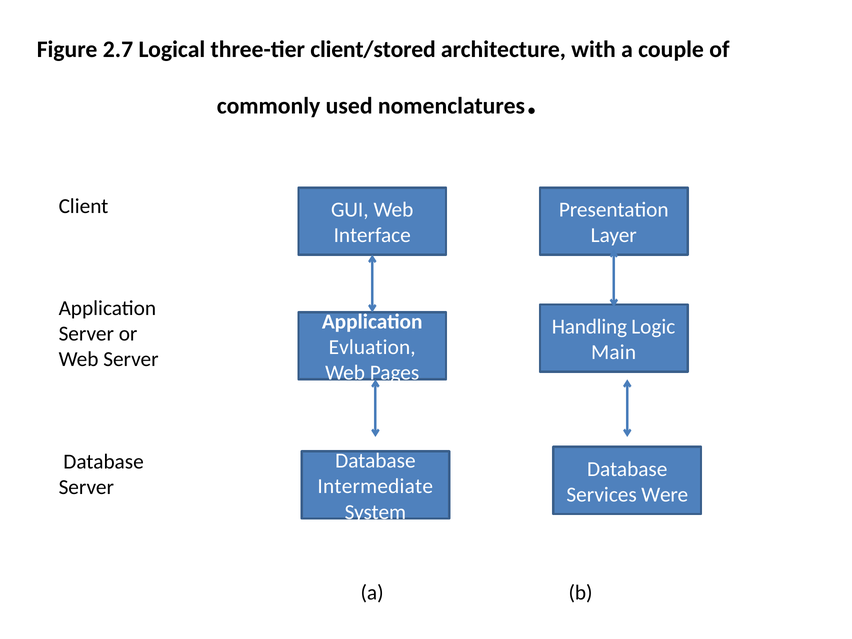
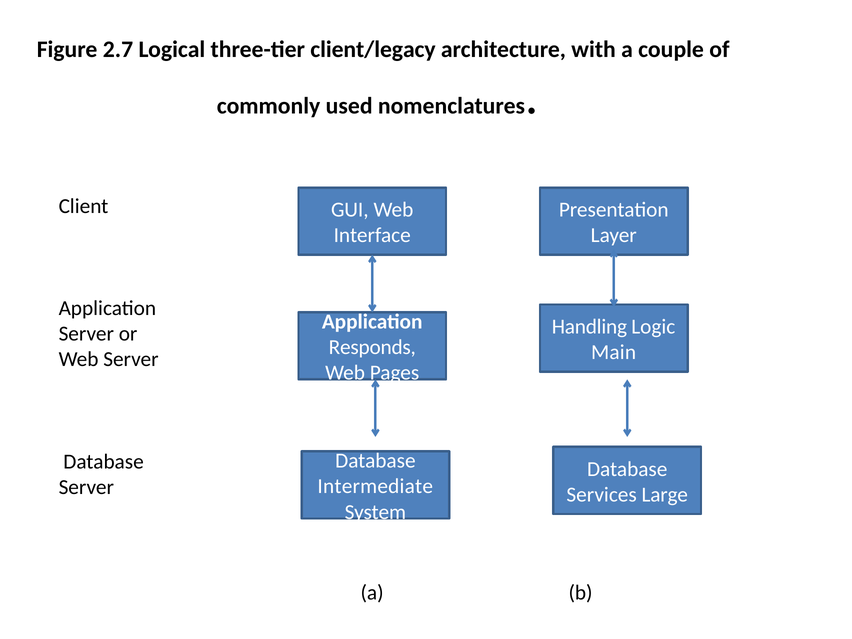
client/stored: client/stored -> client/legacy (373, 49)
Evluation: Evluation -> Responds (372, 347)
Were: Were -> Large (665, 495)
